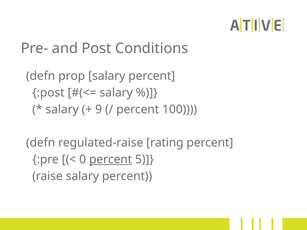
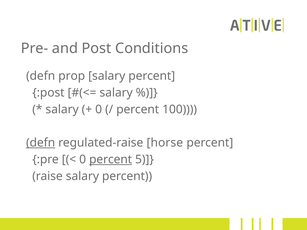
9: 9 -> 0 (99, 110)
defn underline: none -> present (41, 143)
rating: rating -> horse (165, 143)
